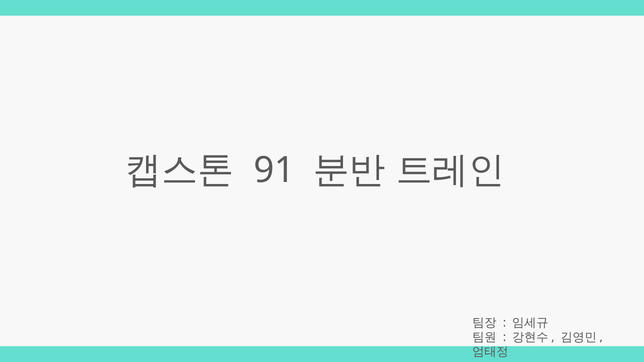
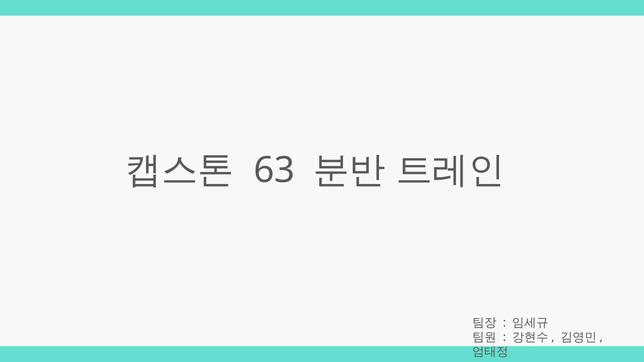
91: 91 -> 63 (274, 170)
